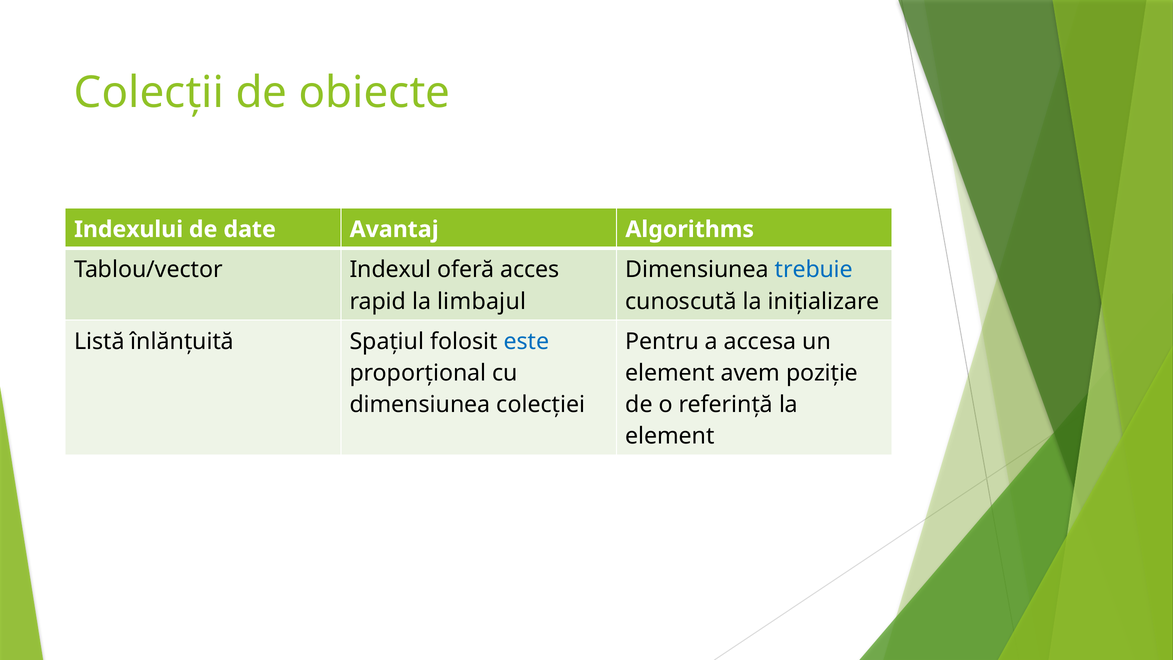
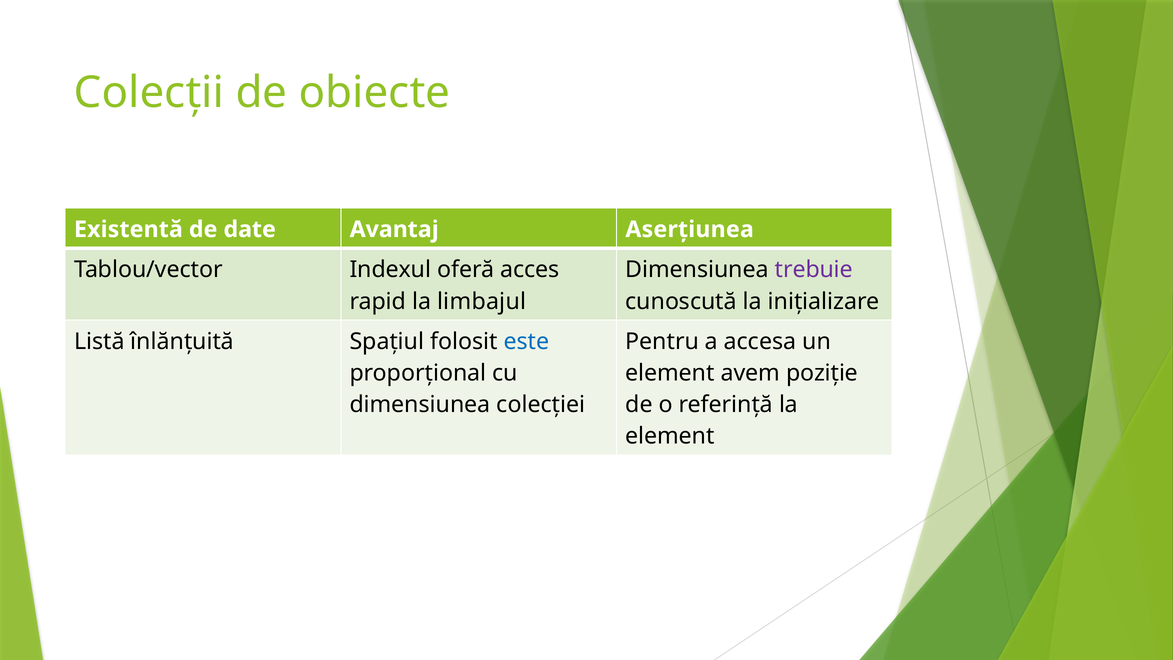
Indexului: Indexului -> Existentă (128, 229)
Algorithms: Algorithms -> Aserțiunea (690, 229)
trebuie colour: blue -> purple (814, 270)
